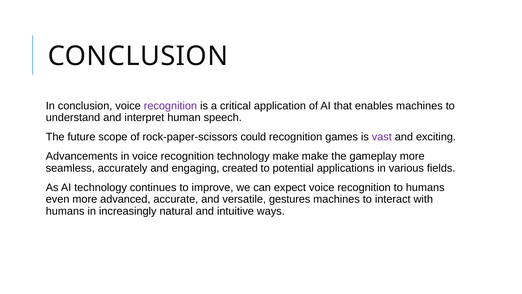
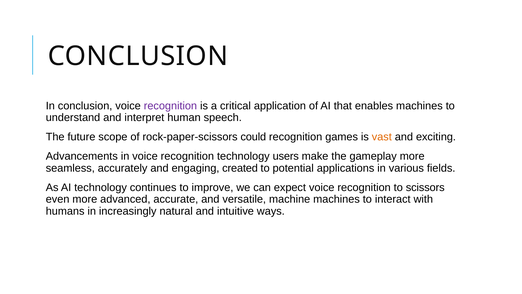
vast colour: purple -> orange (382, 137)
technology make: make -> users (286, 156)
to humans: humans -> scissors (425, 187)
gestures: gestures -> machine (290, 199)
